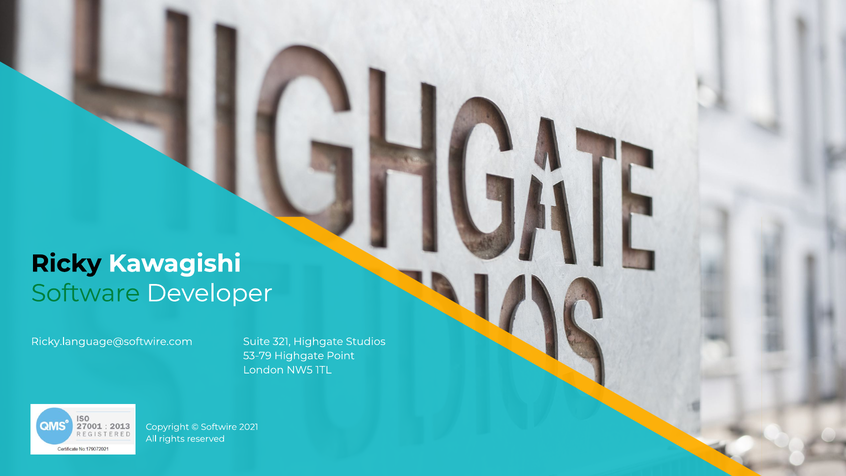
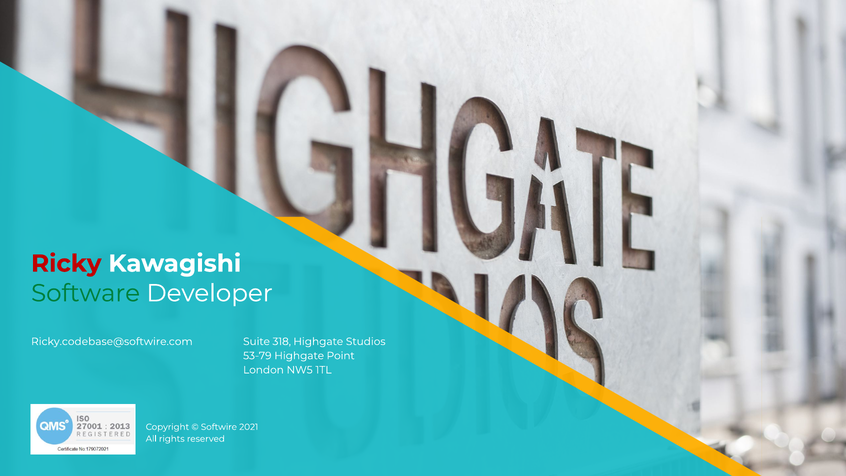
Ricky colour: black -> red (66, 264)
Ricky.language@softwire.com: Ricky.language@softwire.com -> Ricky.codebase@softwire.com (112, 341)
321: 321 -> 318 (282, 341)
